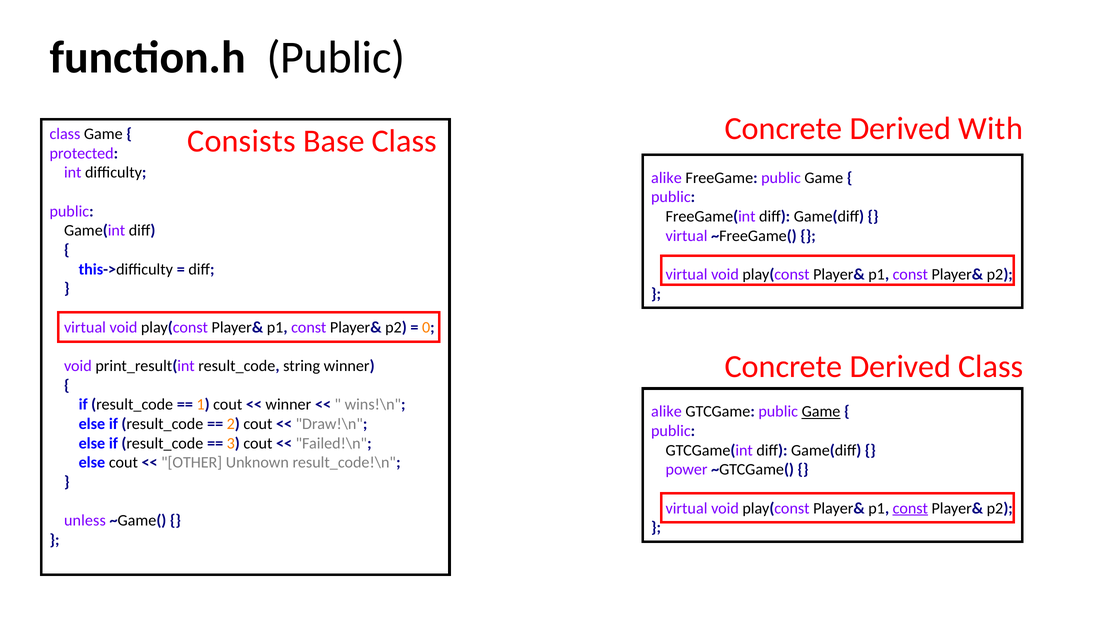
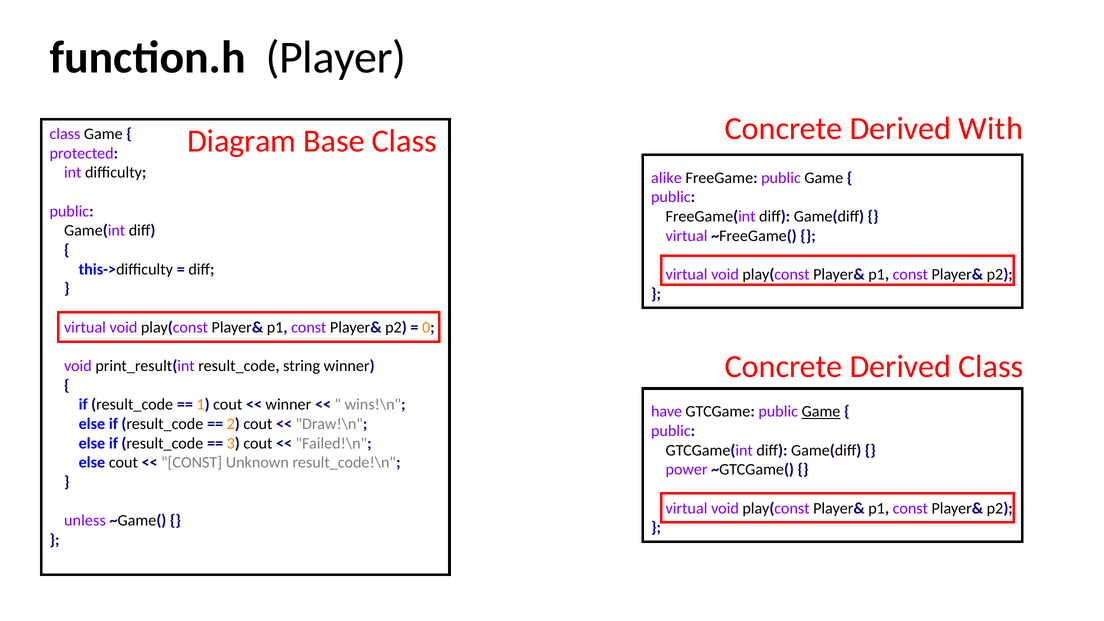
function.h Public: Public -> Player (336, 57)
Consists: Consists -> Diagram (242, 141)
alike: alike -> have (667, 412)
OTHER: OTHER -> CONST (192, 463)
const underline: present -> none (910, 508)
